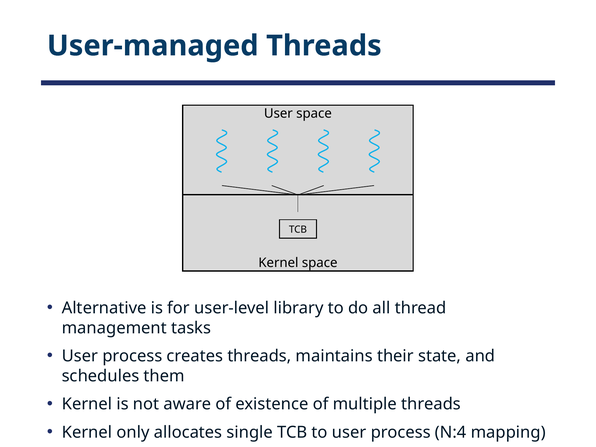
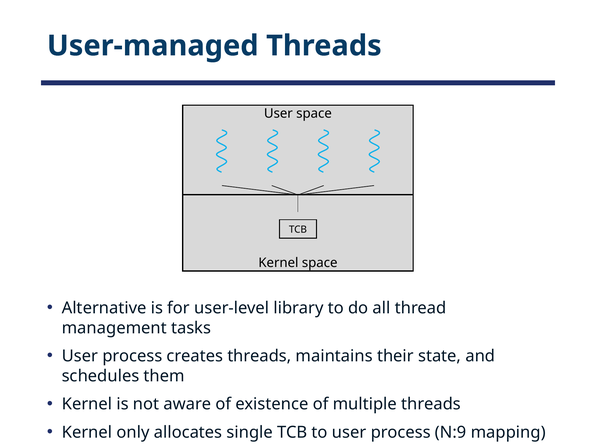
N:4: N:4 -> N:9 (451, 432)
